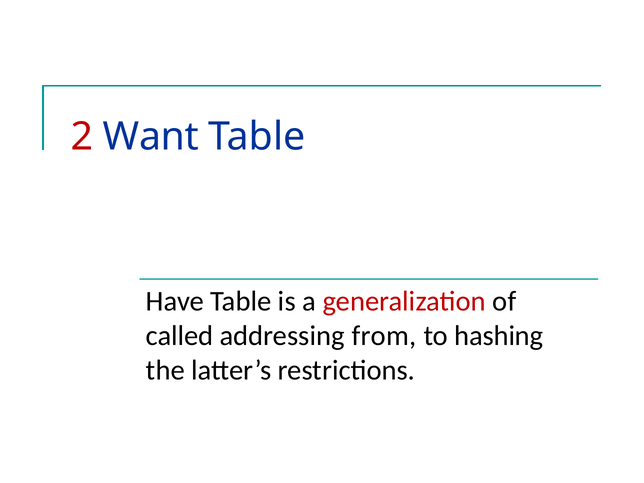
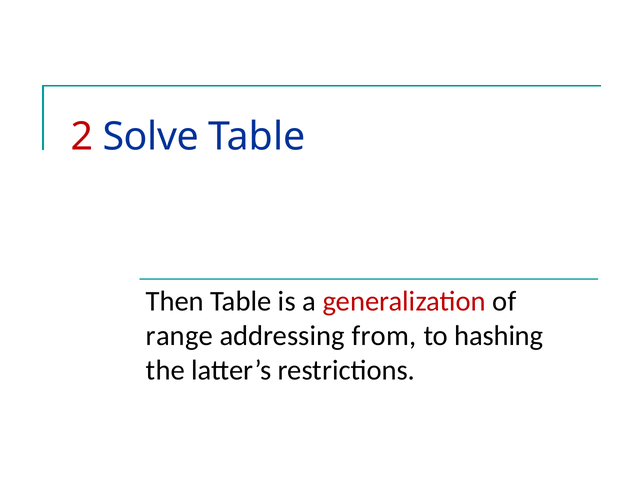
Want: Want -> Solve (151, 137)
Have: Have -> Then (175, 301)
called: called -> range (179, 336)
